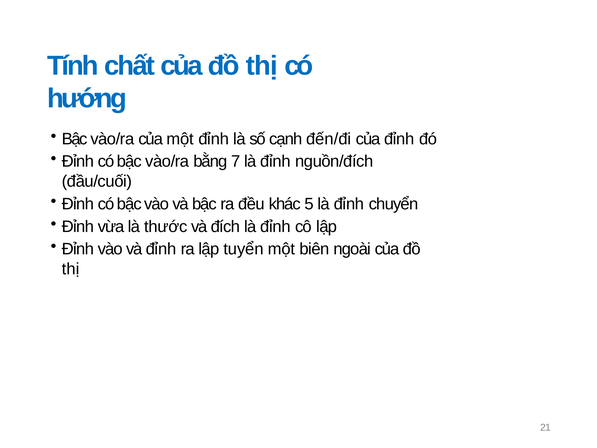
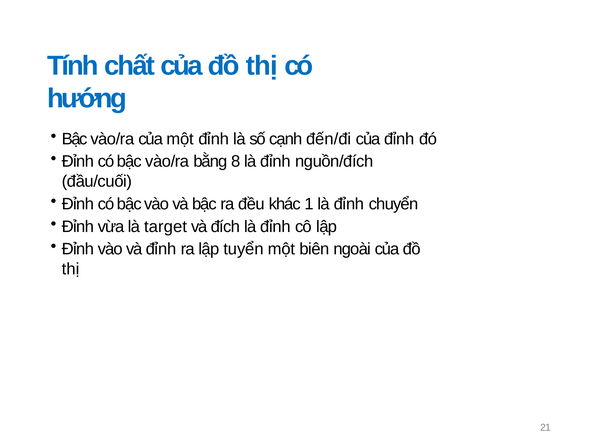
7: 7 -> 8 (236, 161)
5: 5 -> 1 (309, 204)
thước: thước -> target (166, 226)
